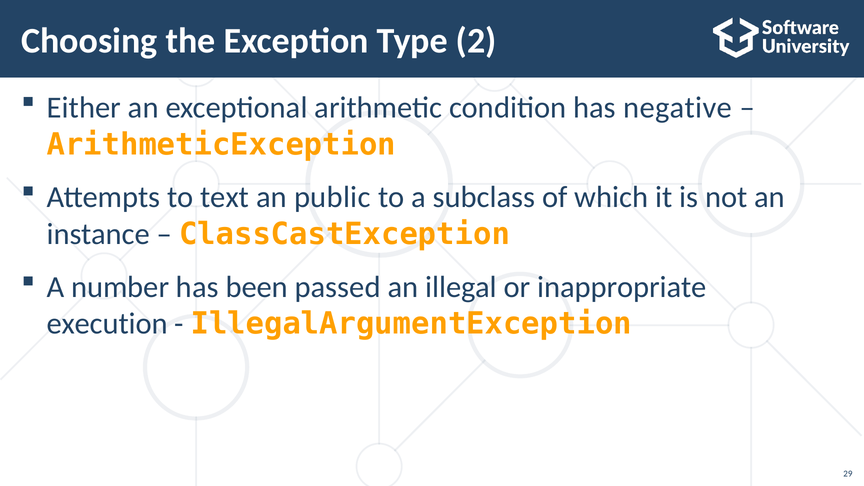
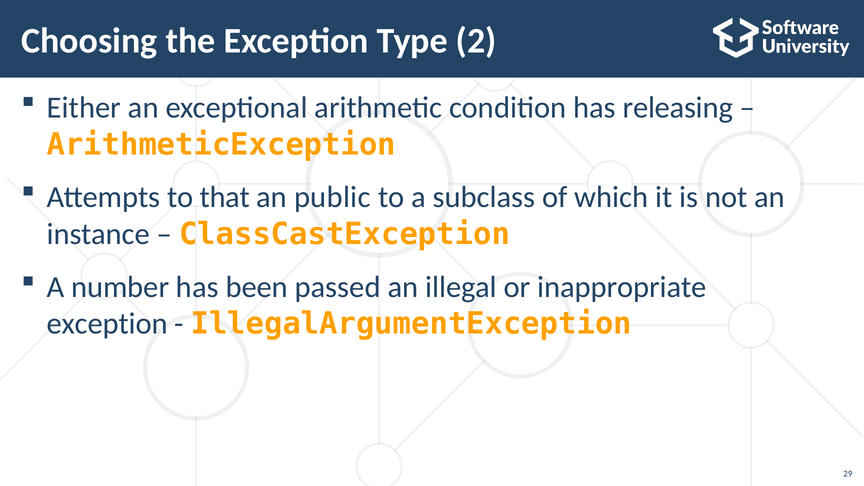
negative: negative -> releasing (678, 108)
text: text -> that (225, 197)
execution: execution -> exception (107, 324)
